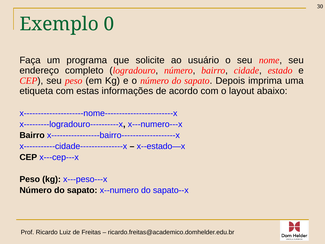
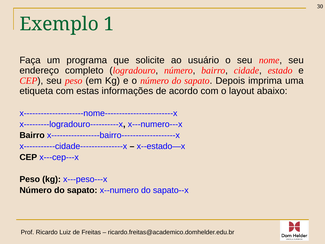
0: 0 -> 1 (109, 24)
